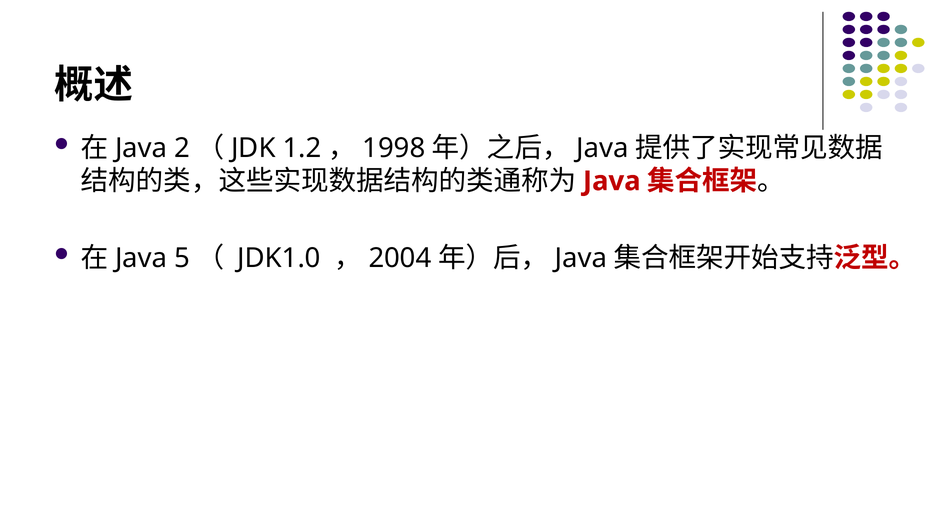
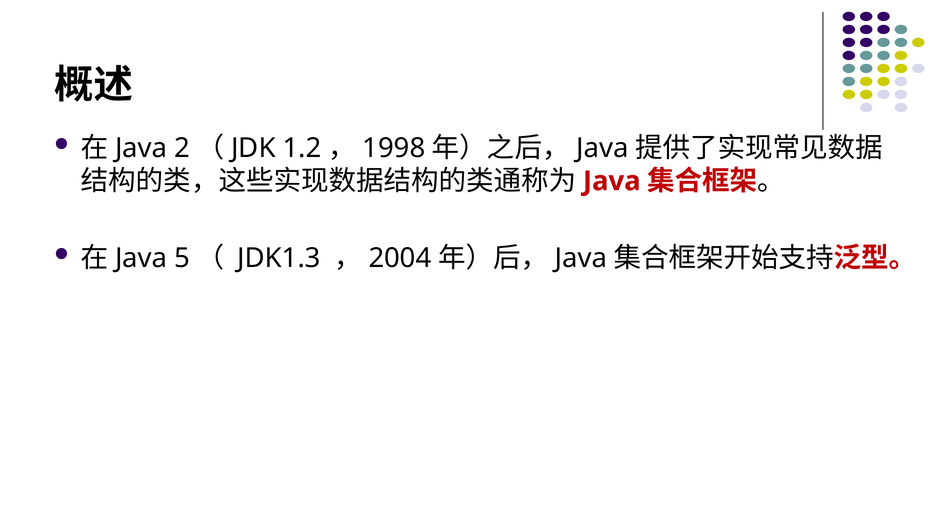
JDK1.0: JDK1.0 -> JDK1.3 (279, 259)
